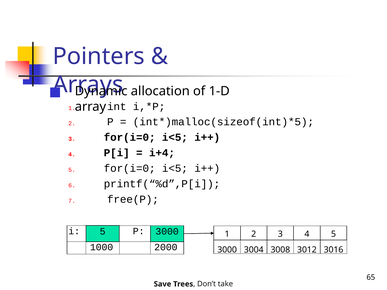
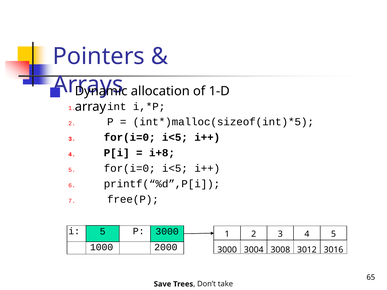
i+4: i+4 -> i+8 (162, 153)
